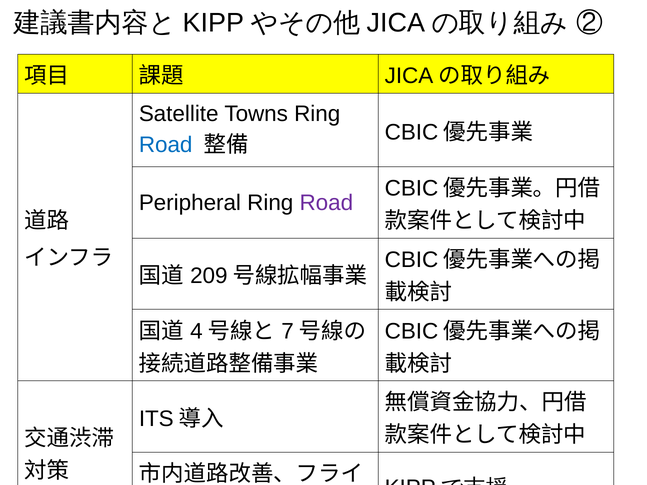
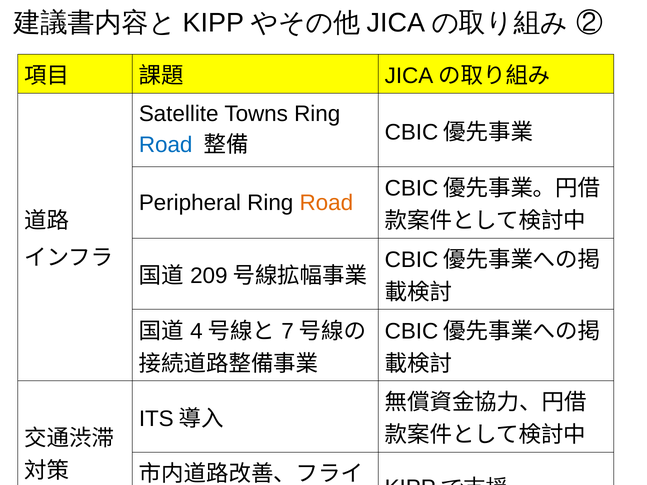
Road colour: purple -> orange (326, 203)
